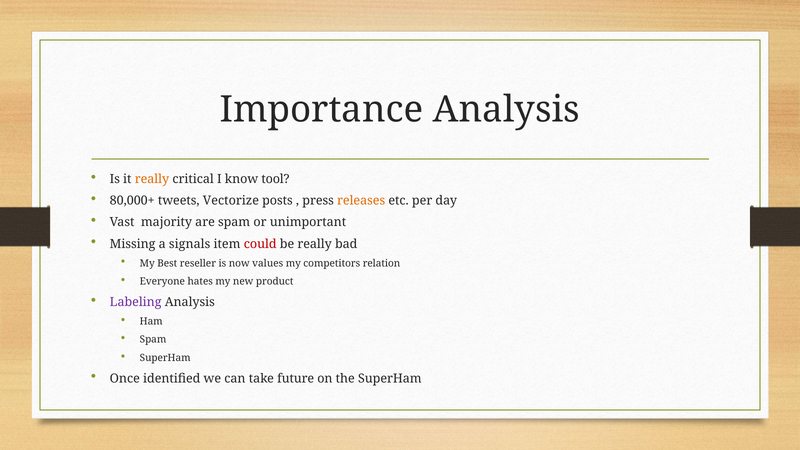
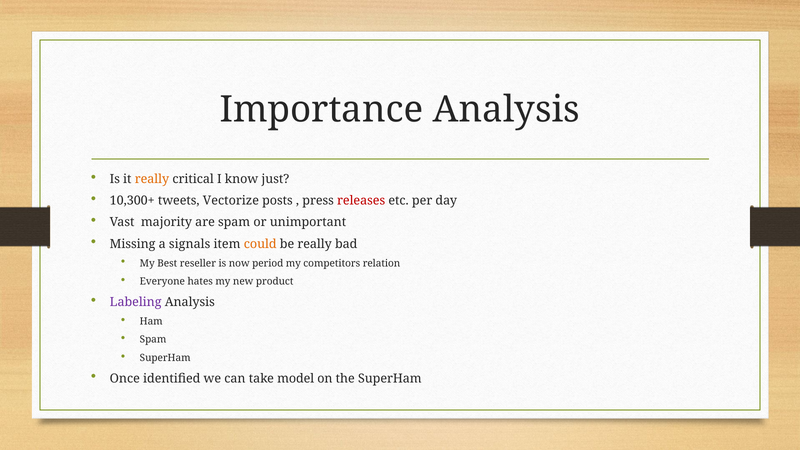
tool: tool -> just (275, 179)
80,000+: 80,000+ -> 10,300+ (132, 201)
releases colour: orange -> red (361, 201)
could colour: red -> orange (260, 244)
values: values -> period (268, 263)
future: future -> model (296, 378)
